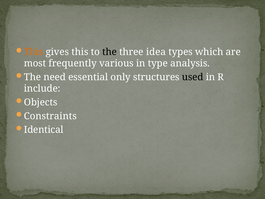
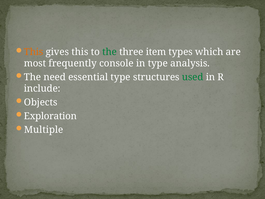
the colour: black -> green (110, 52)
idea: idea -> item (156, 52)
various: various -> console (116, 63)
essential only: only -> type (121, 77)
used colour: black -> green (193, 77)
Constraints: Constraints -> Exploration (50, 116)
Identical: Identical -> Multiple (44, 130)
